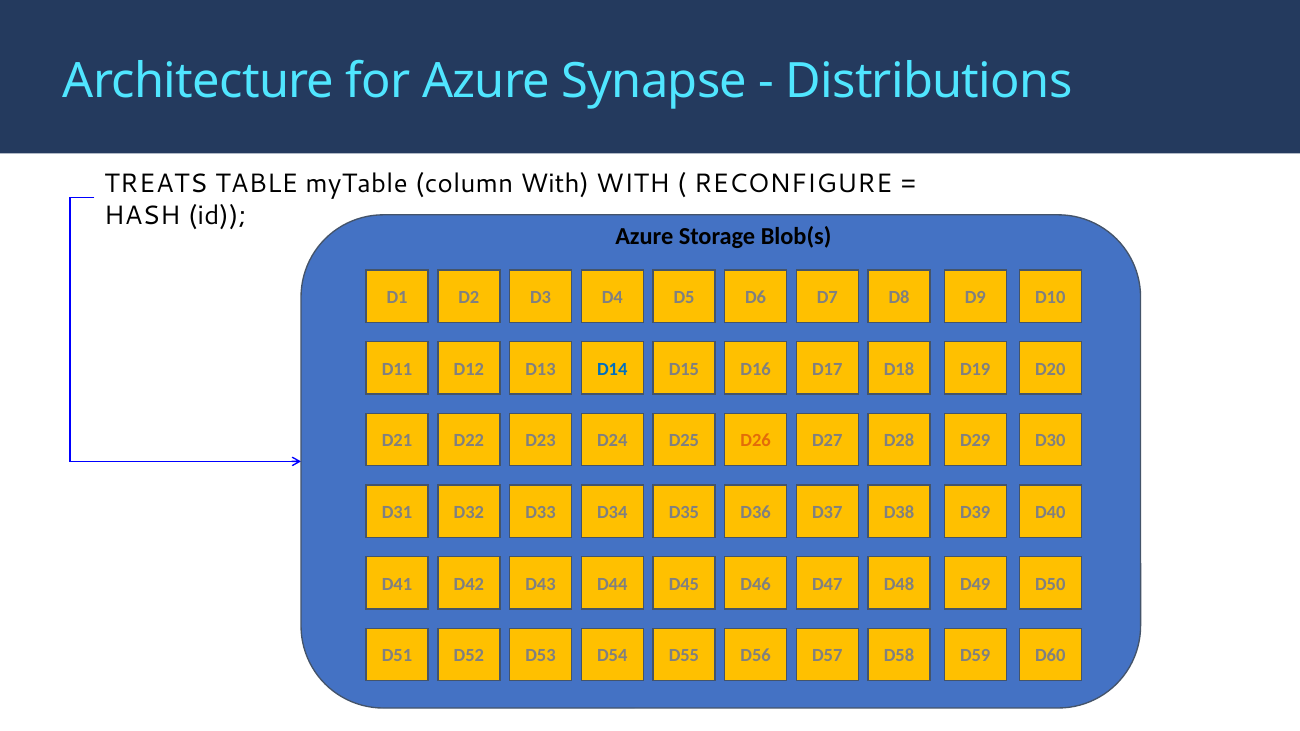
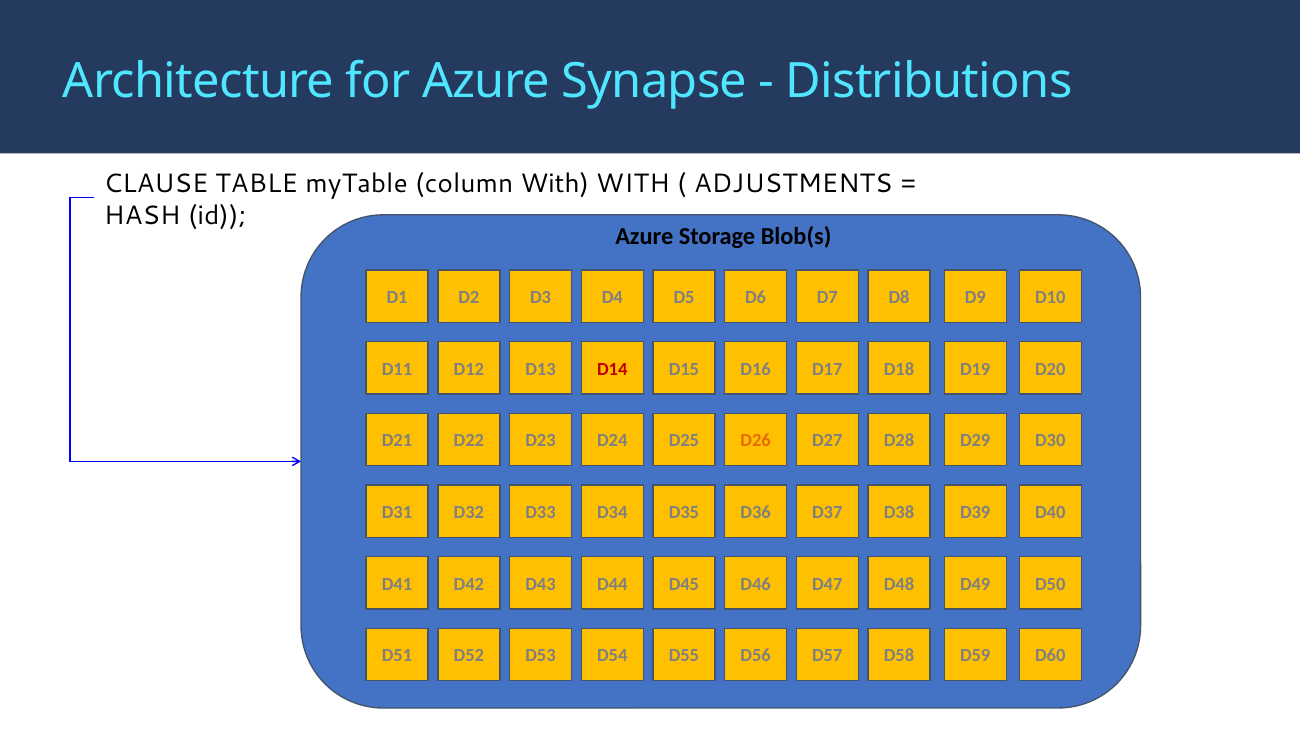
TREATS: TREATS -> CLAUSE (156, 184)
RECONFIGURE: RECONFIGURE -> ADJUSTMENTS (793, 184)
D14 colour: blue -> red (612, 369)
